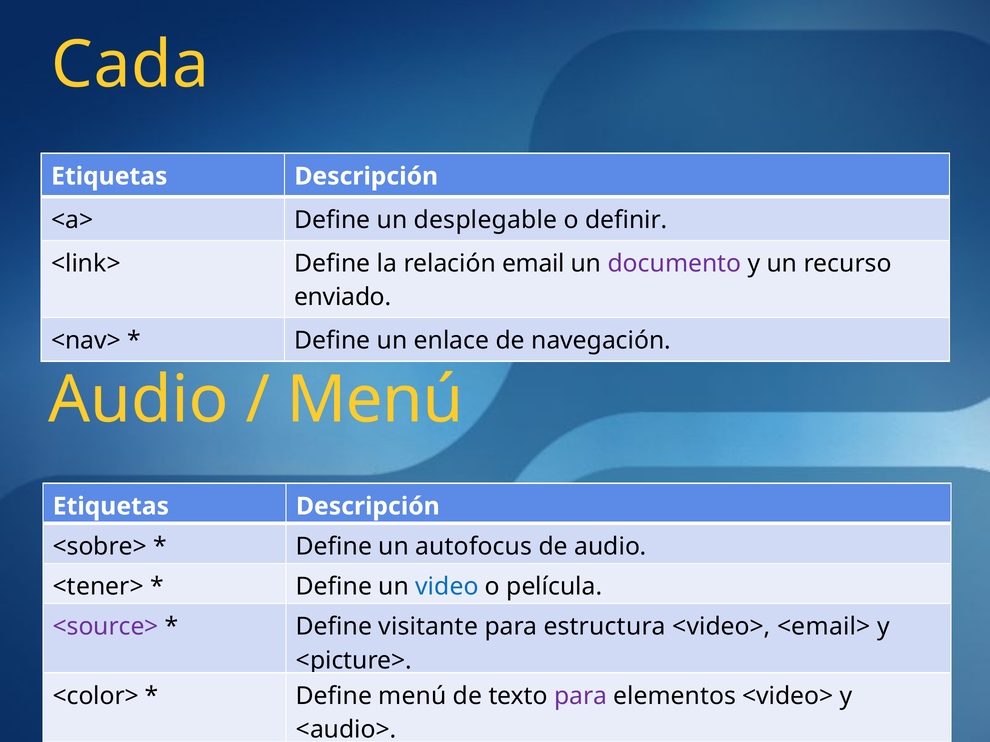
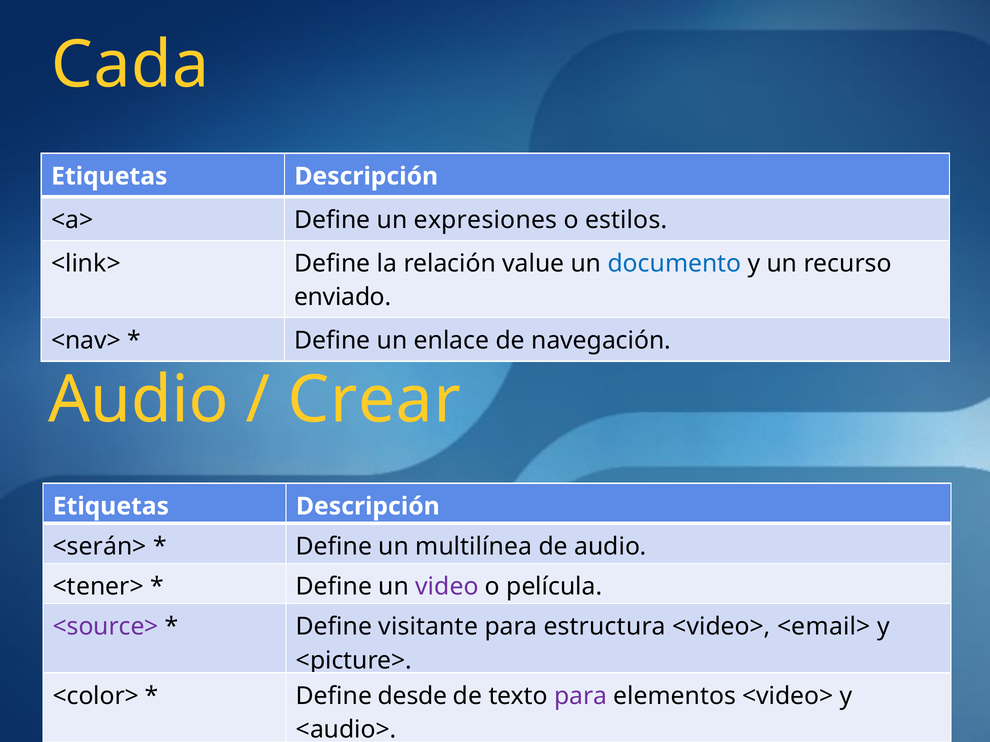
desplegable: desplegable -> expresiones (486, 220)
definir: definir -> estilos (626, 220)
email: email -> value (533, 264)
documento colour: purple -> blue (674, 264)
Menú: Menú -> Crear (374, 400)
<sobre>: <sobre> -> <serán> (100, 547)
autofocus: autofocus -> multilínea (474, 547)
video colour: blue -> purple (447, 587)
Define menú: menú -> desde (413, 696)
